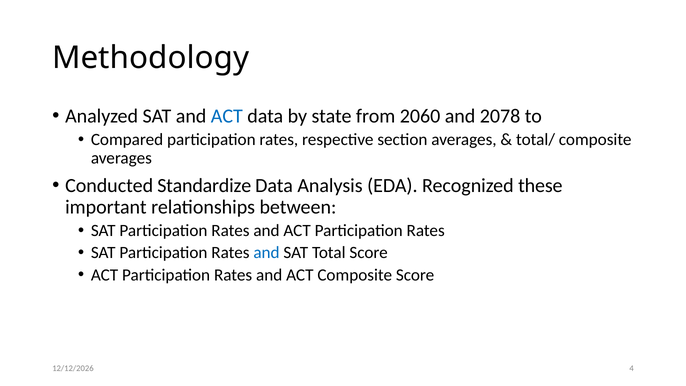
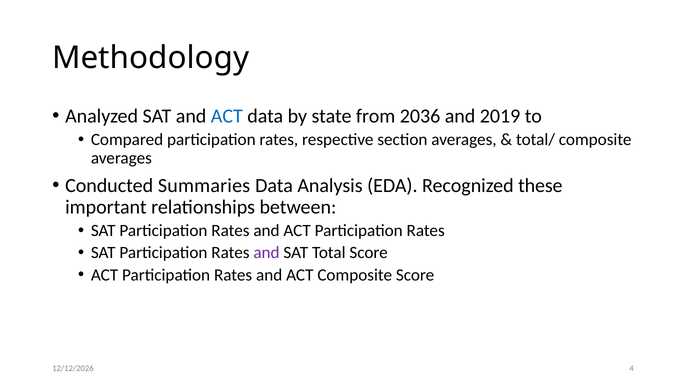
2060: 2060 -> 2036 (420, 116)
2078: 2078 -> 2019 (500, 116)
Standardize: Standardize -> Summaries (204, 185)
and colour: blue -> purple (267, 253)
